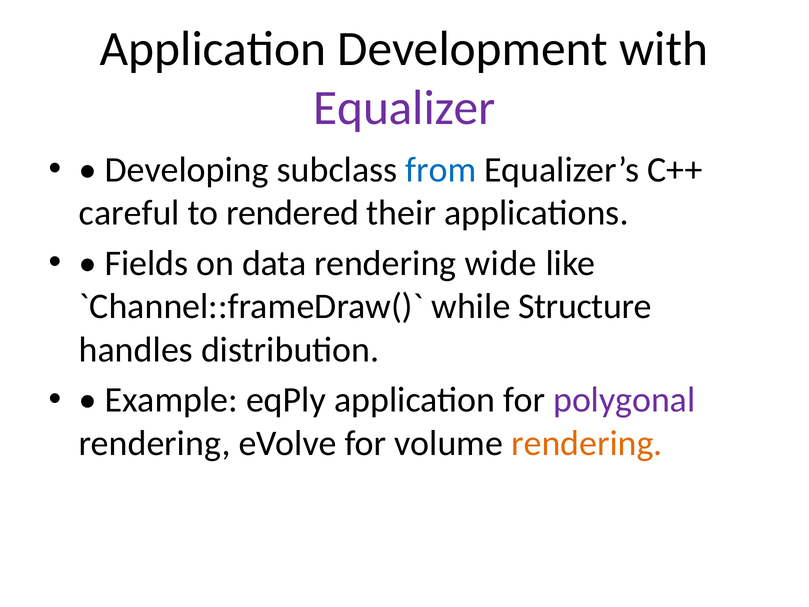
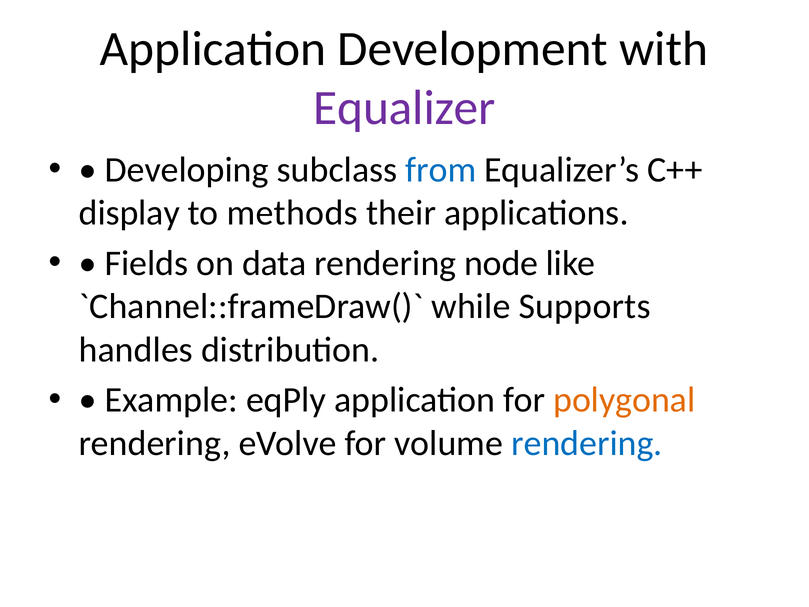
careful: careful -> display (129, 213)
rendered: rendered -> methods (292, 213)
wide: wide -> node (501, 263)
Structure: Structure -> Supports (585, 306)
polygonal colour: purple -> orange (624, 400)
rendering colour: orange -> blue (587, 443)
